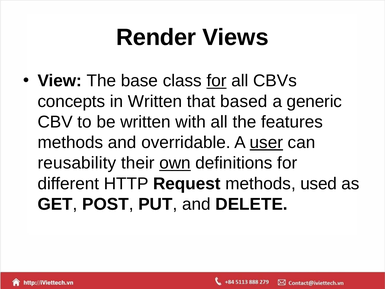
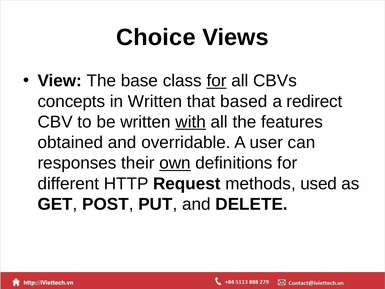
Render: Render -> Choice (156, 37)
generic: generic -> redirect (314, 101)
with underline: none -> present (191, 122)
methods: methods -> obtained (70, 142)
user underline: present -> none (266, 142)
reusability: reusability -> responses (77, 163)
